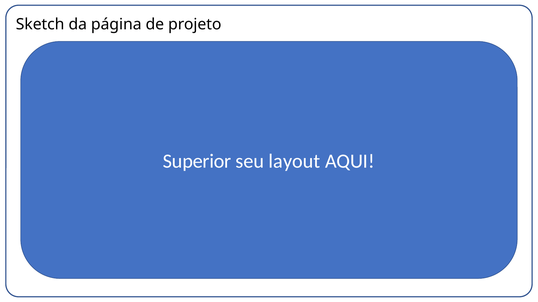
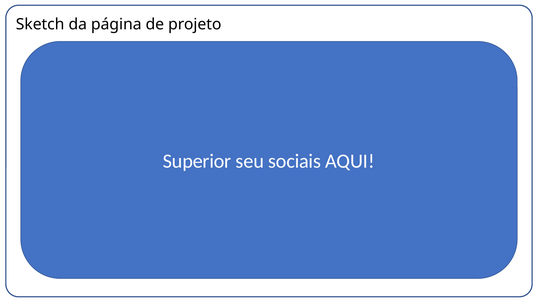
layout: layout -> sociais (295, 162)
